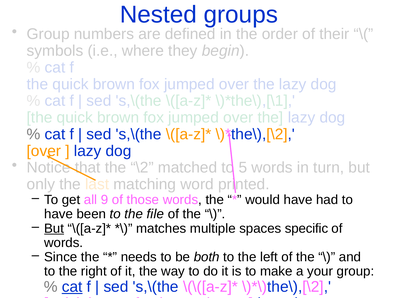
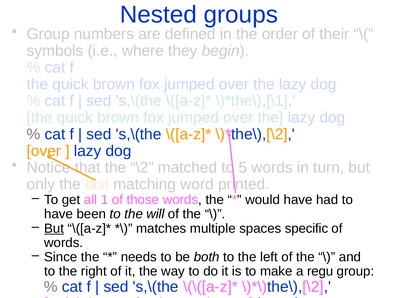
9: 9 -> 1 (105, 200)
file: file -> will (155, 214)
your: your -> regu (320, 272)
cat underline: present -> none (72, 287)
